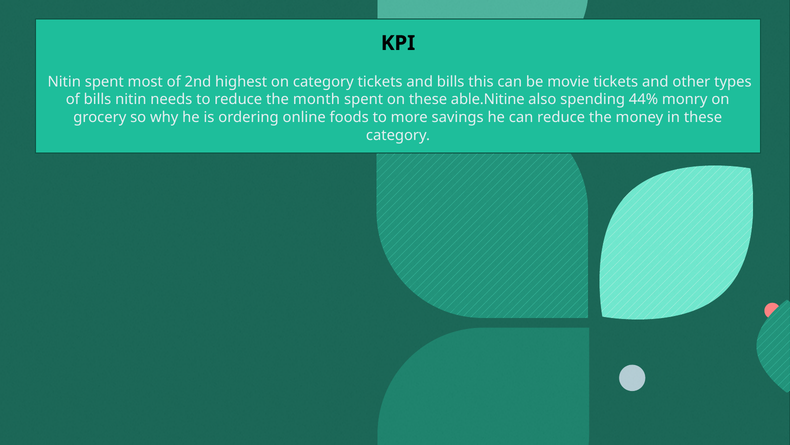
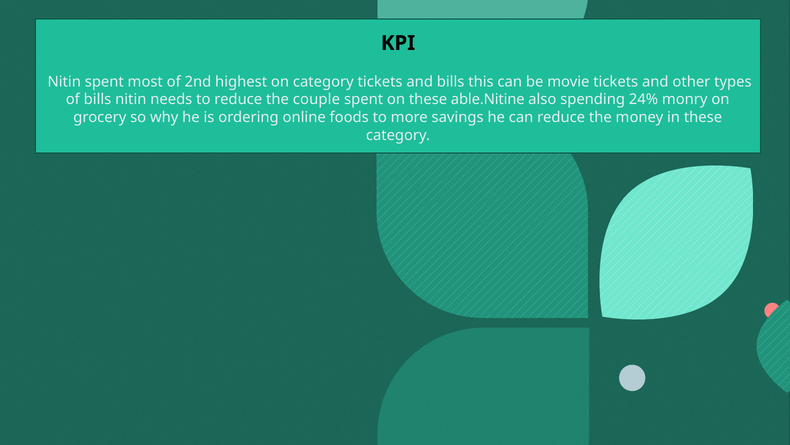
month: month -> couple (316, 99)
44%: 44% -> 24% (643, 99)
